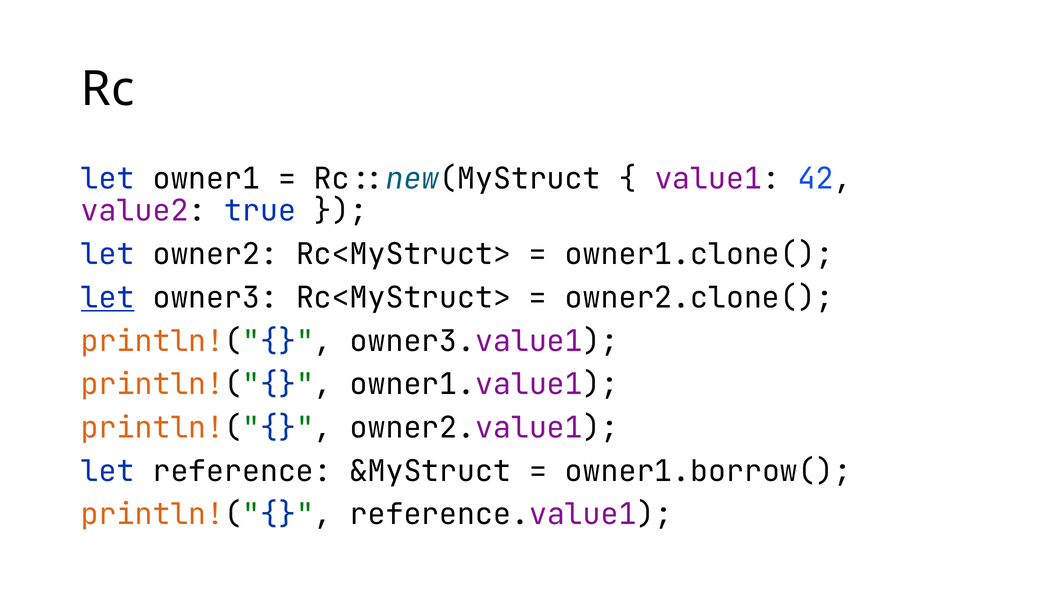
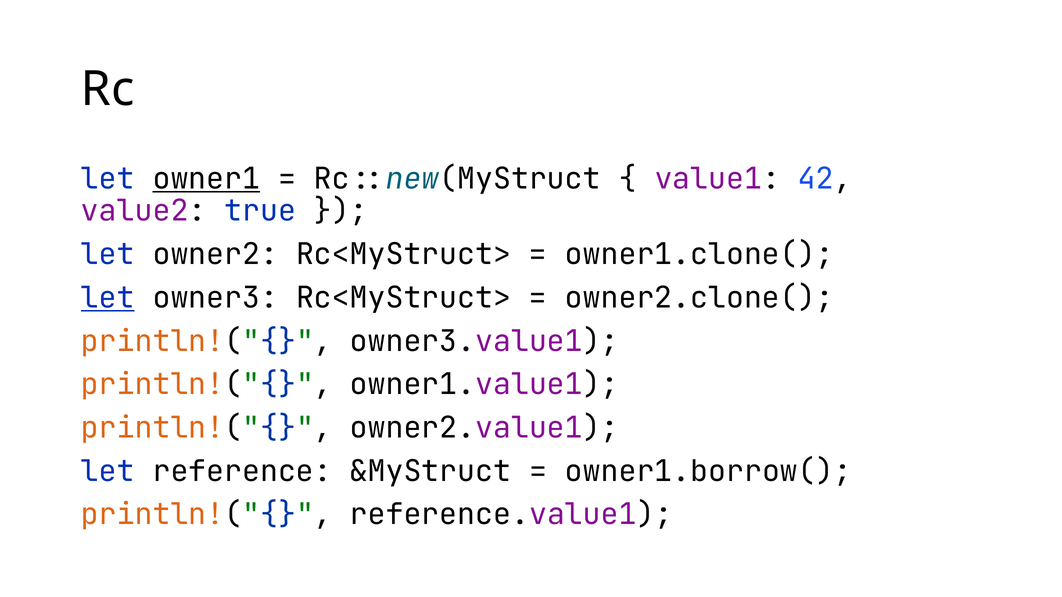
owner1 underline: none -> present (206, 179)
